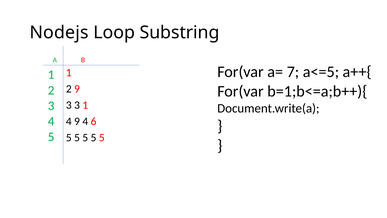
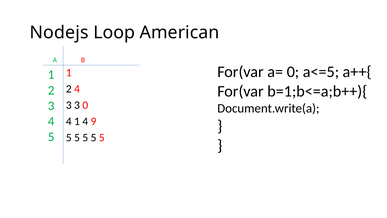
Substring: Substring -> American (179, 33)
a= 7: 7 -> 0 (293, 72)
2 9: 9 -> 4 (77, 89)
3 1: 1 -> 0 (85, 105)
4 9: 9 -> 1 (77, 121)
6: 6 -> 9 (94, 121)
